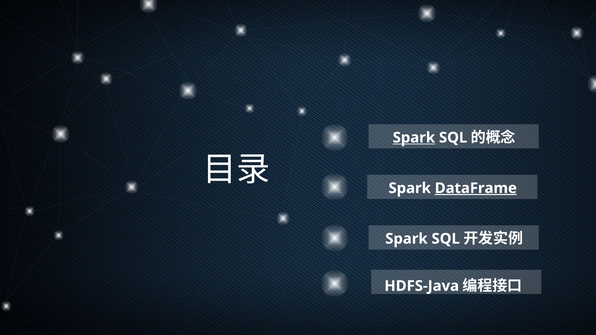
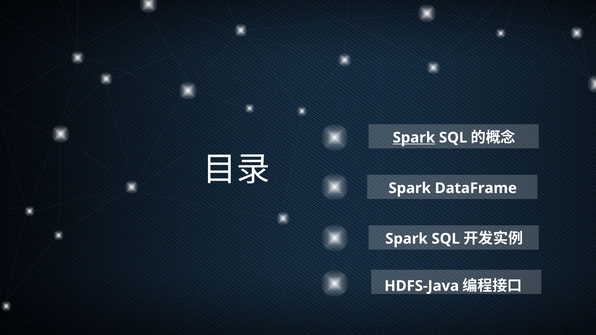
DataFrame underline: present -> none (476, 188)
